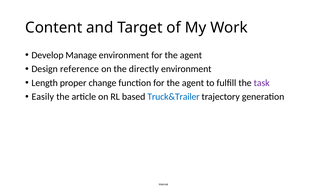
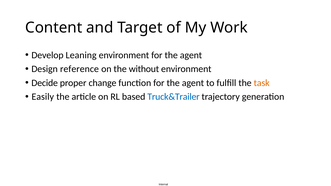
Manage: Manage -> Leaning (81, 55)
directly: directly -> without (144, 69)
Length: Length -> Decide (45, 83)
task colour: purple -> orange (262, 83)
